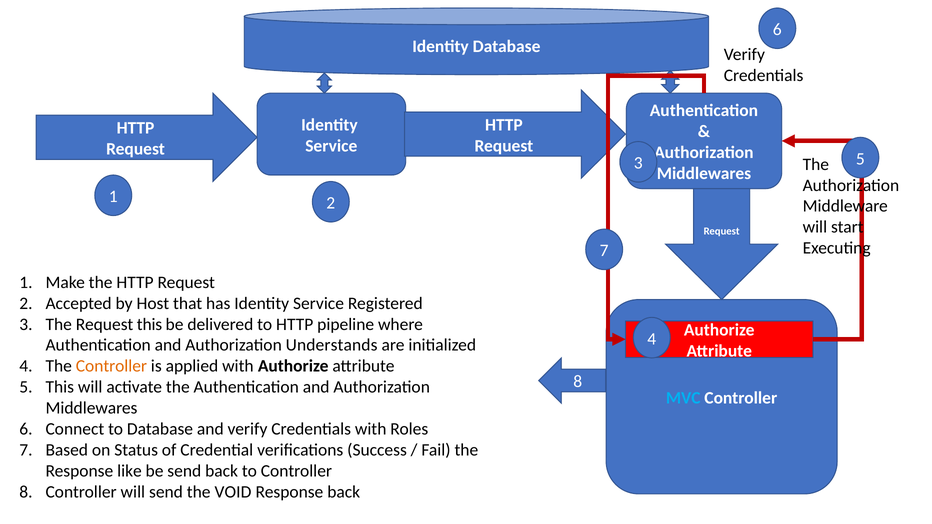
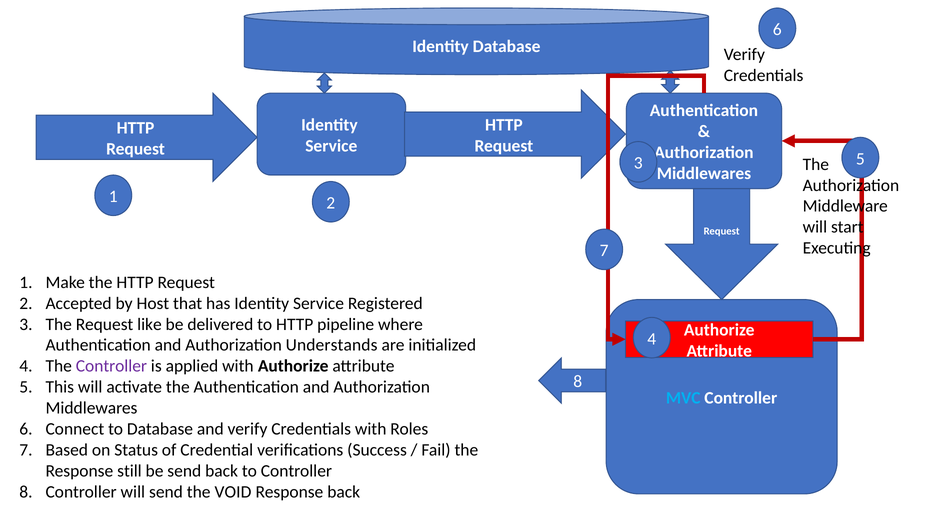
Request this: this -> like (149, 324)
Controller colour: orange -> purple (111, 366)
like: like -> still (129, 471)
